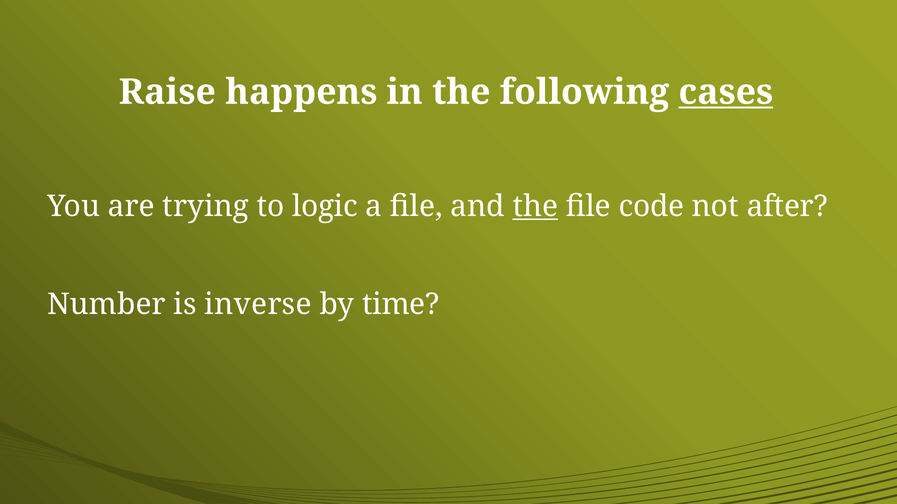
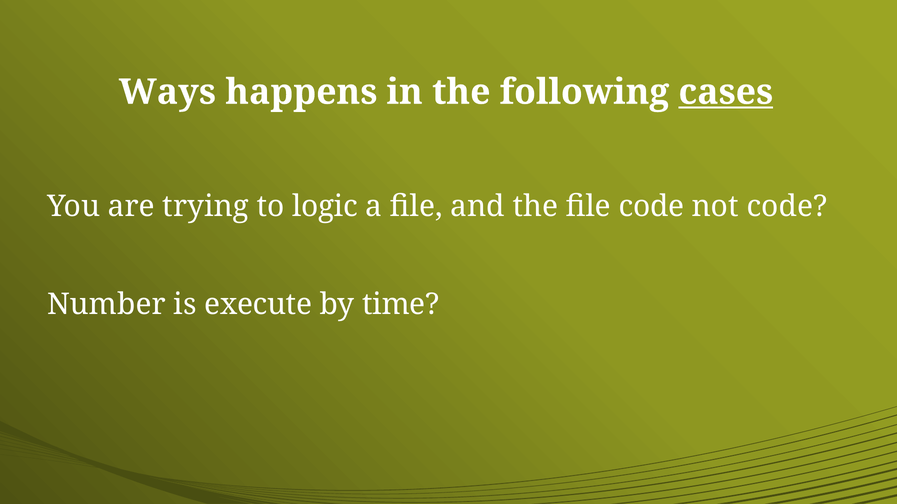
Raise: Raise -> Ways (167, 92)
the underline: present -> none (535, 207)
not after: after -> code (787, 207)
inverse: inverse -> execute (258, 305)
